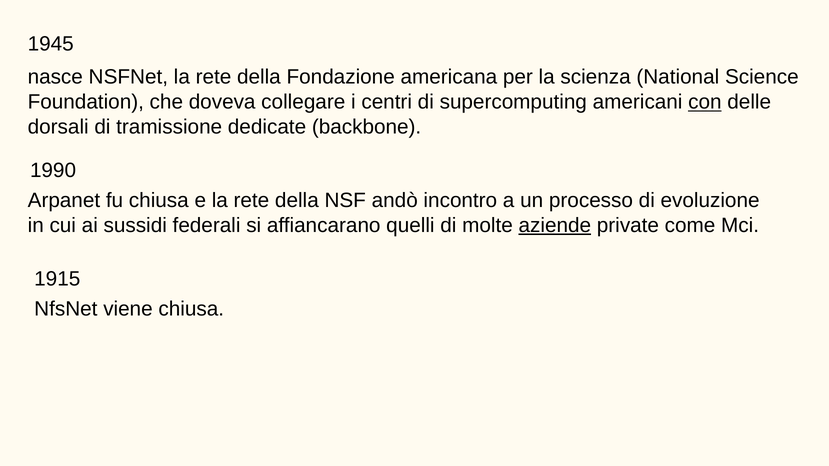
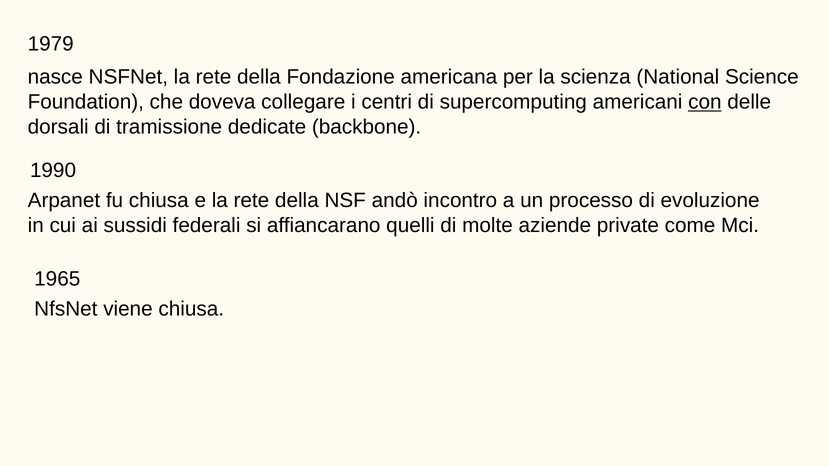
1945: 1945 -> 1979 (51, 44)
aziende underline: present -> none (555, 226)
1915: 1915 -> 1965 (57, 279)
